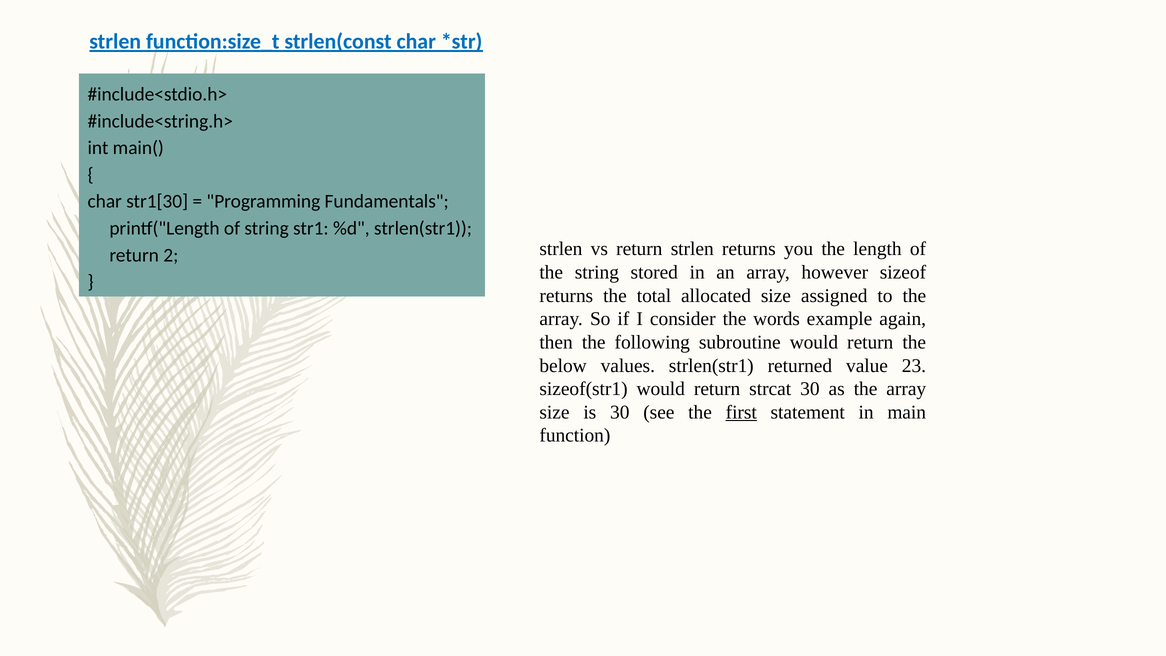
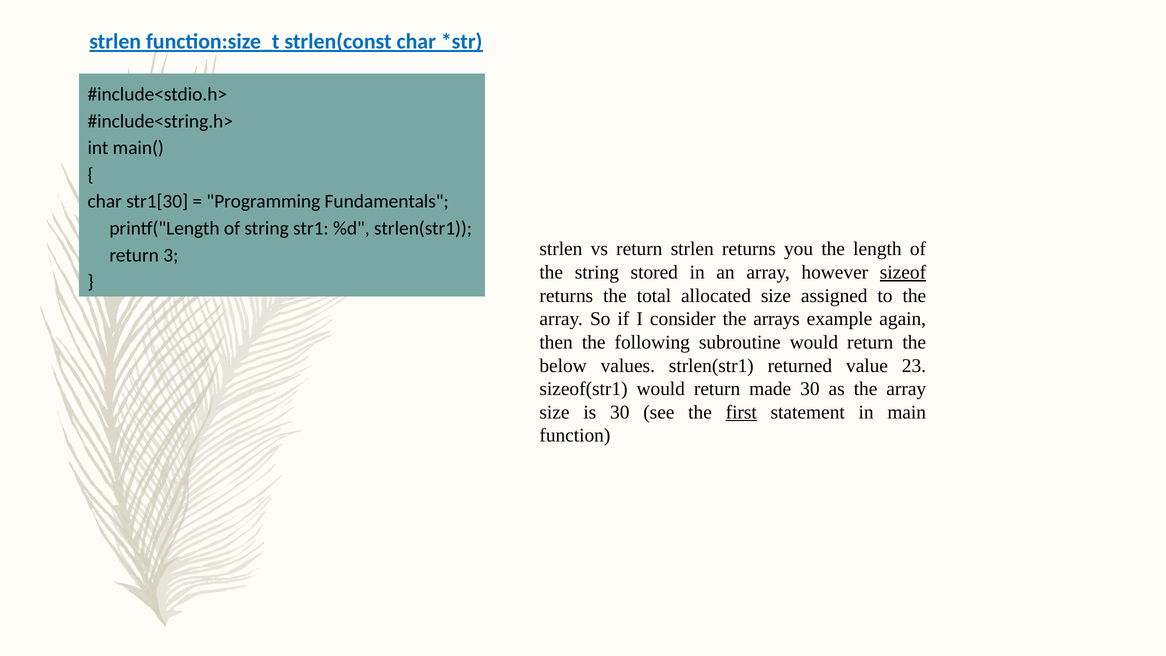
2: 2 -> 3 (171, 255)
sizeof underline: none -> present (903, 272)
words: words -> arrays (777, 319)
strcat: strcat -> made (770, 389)
